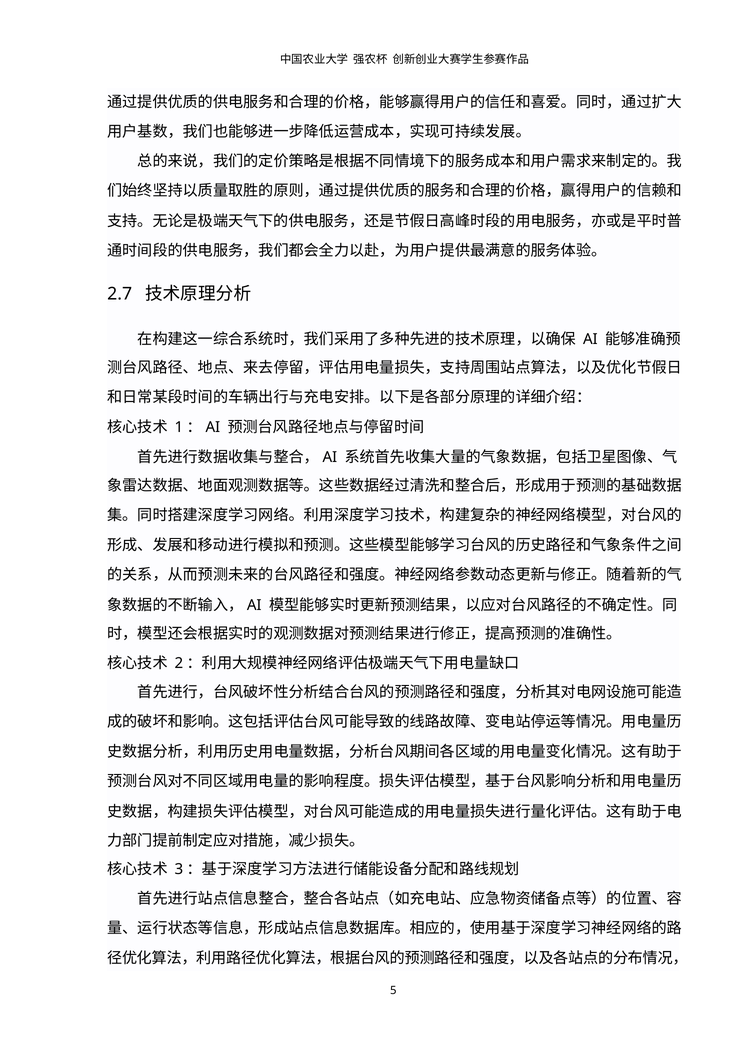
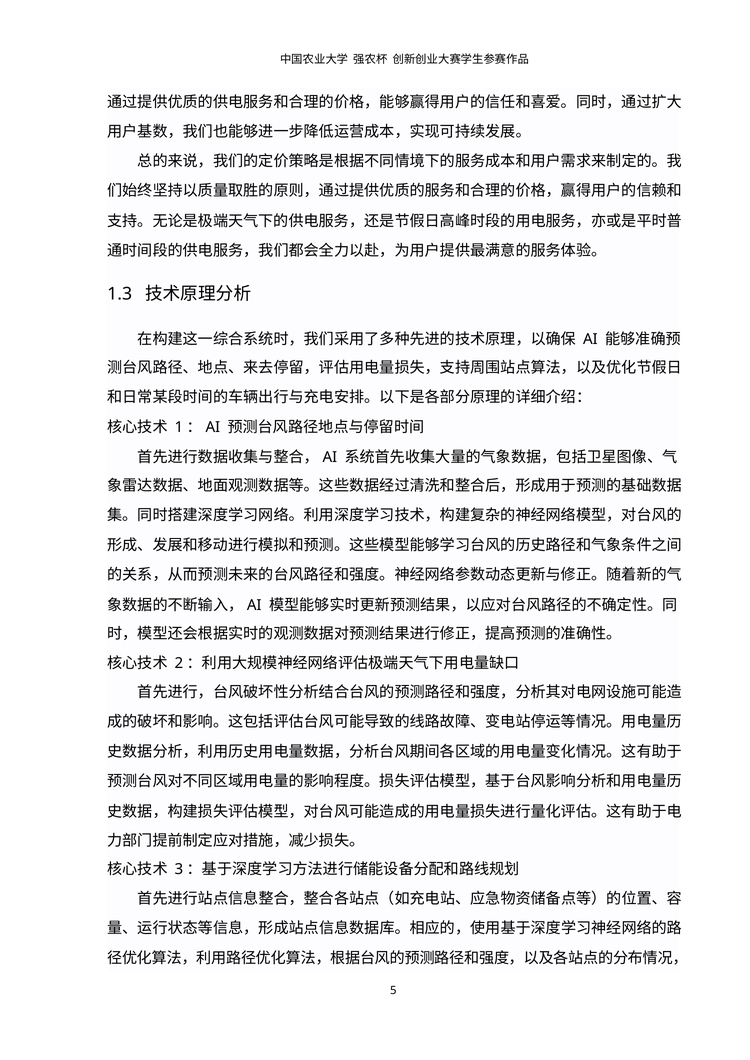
2.7: 2.7 -> 1.3 (120, 294)
